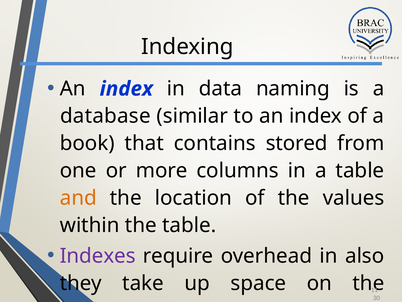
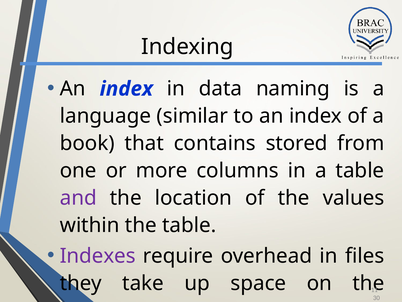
database: database -> language (105, 116)
and colour: orange -> purple (78, 198)
also: also -> files (365, 256)
